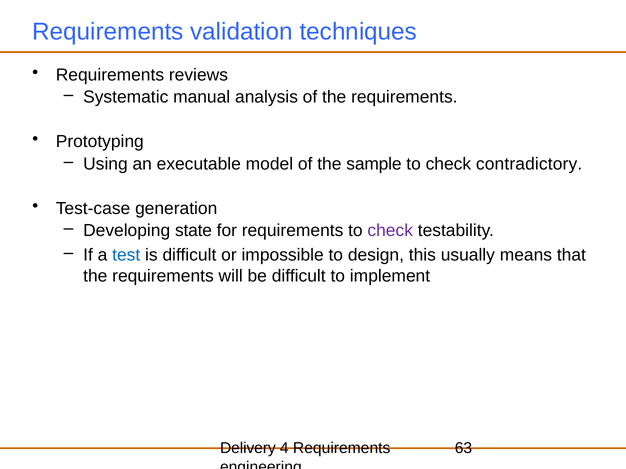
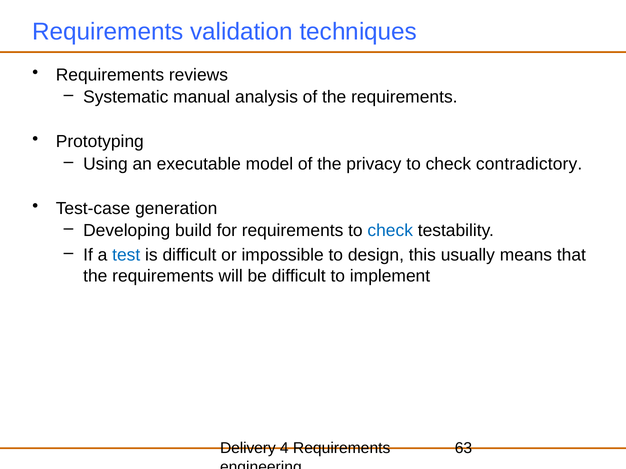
sample: sample -> privacy (374, 164)
state: state -> build (193, 231)
check colour: purple -> blue (390, 231)
